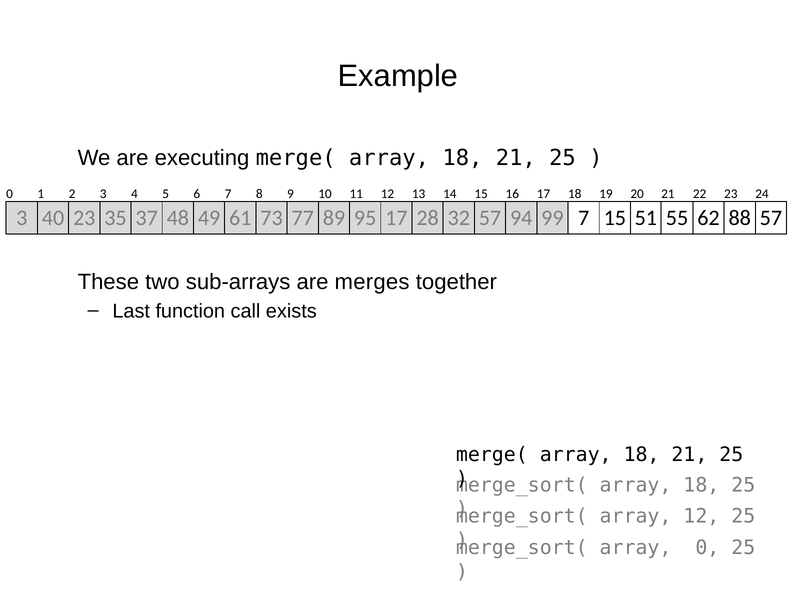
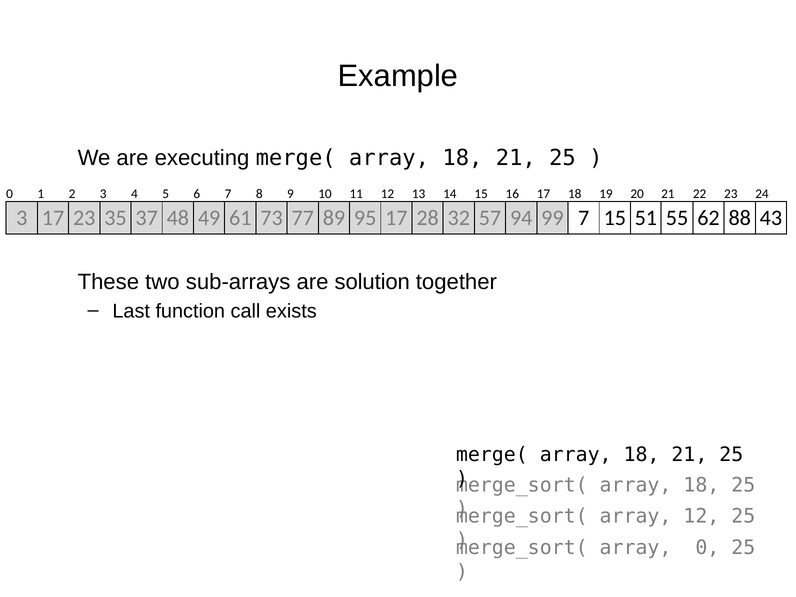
3 40: 40 -> 17 (53, 218)
88 57: 57 -> 43 (771, 218)
merges: merges -> solution (372, 282)
